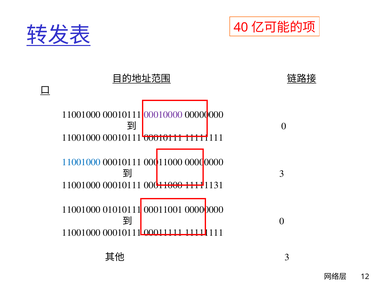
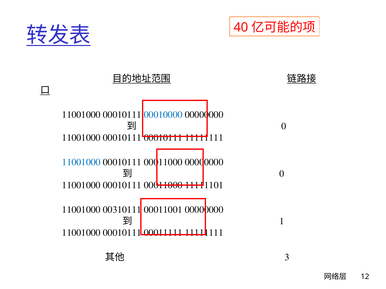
00010000 colour: purple -> blue (163, 115)
3: 3 -> 0 (282, 174)
11111131: 11111131 -> 11111101 (204, 186)
01010111: 01010111 -> 00310111 (122, 210)
0: 0 -> 1 (282, 222)
